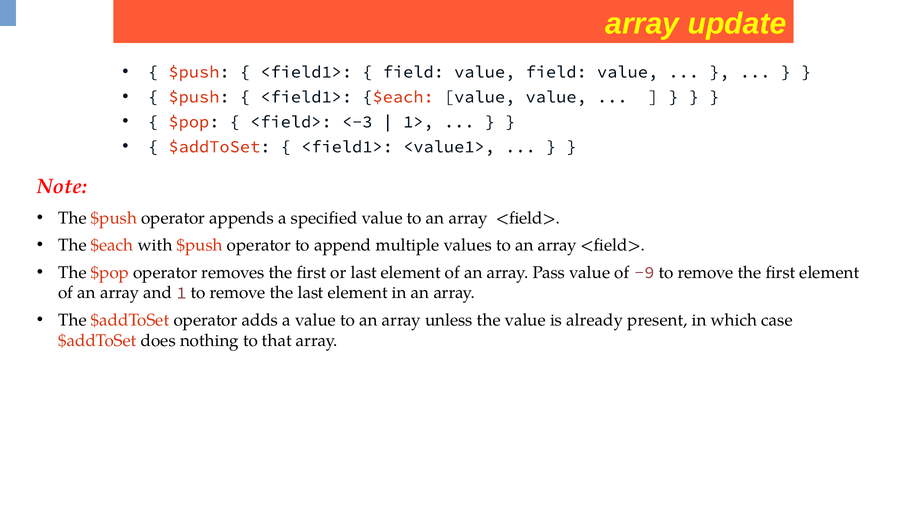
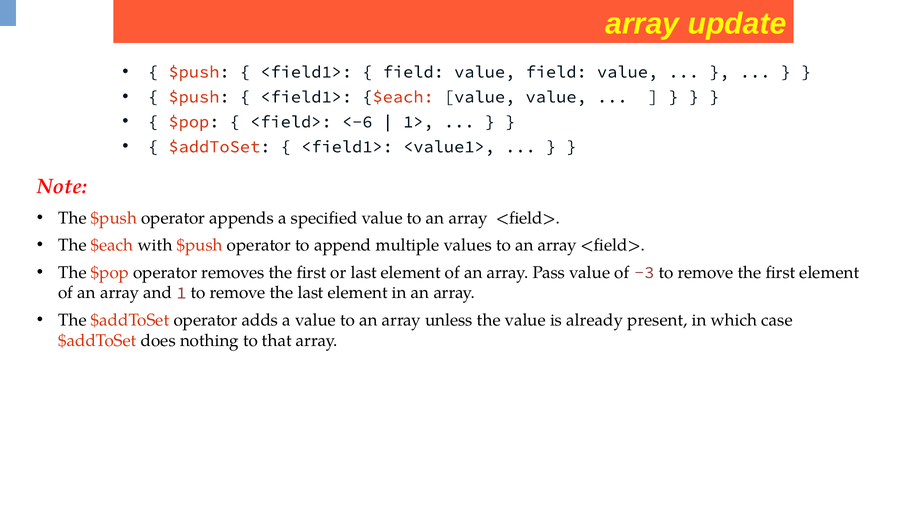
<-3: <-3 -> <-6 (357, 122)
-9: -9 -> -3 (644, 273)
